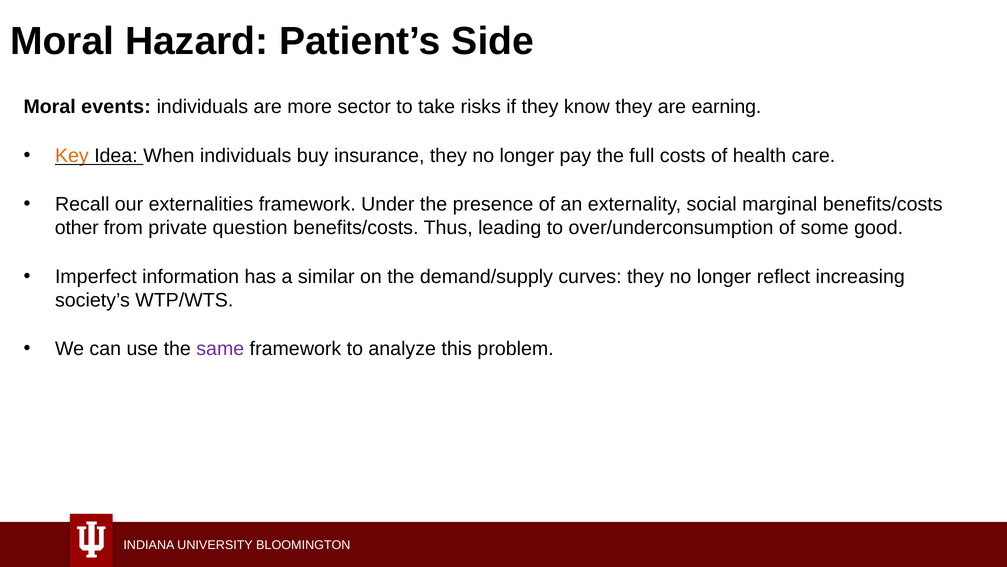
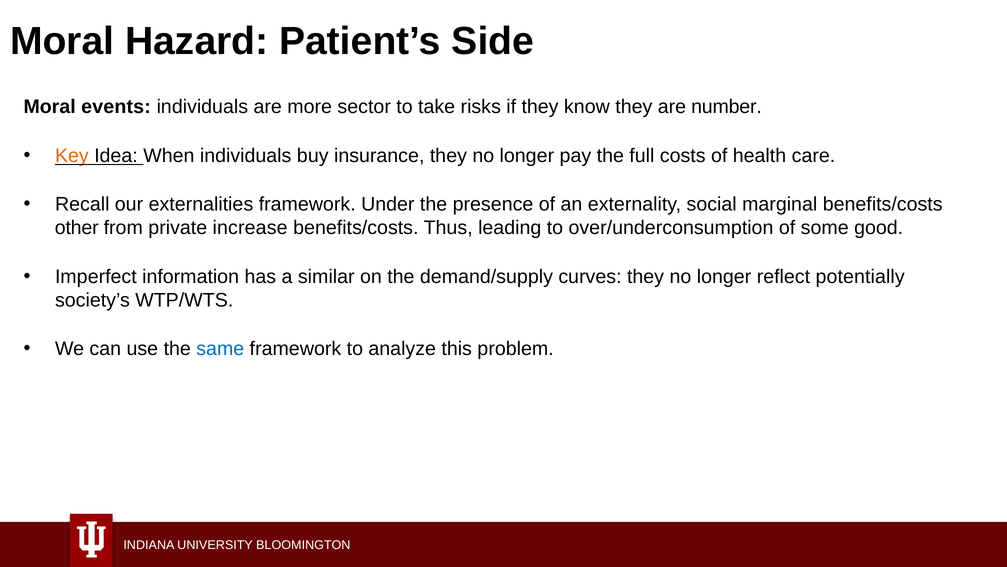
earning: earning -> number (726, 107)
question: question -> increase (250, 228)
increasing: increasing -> potentially (860, 276)
same colour: purple -> blue (220, 349)
